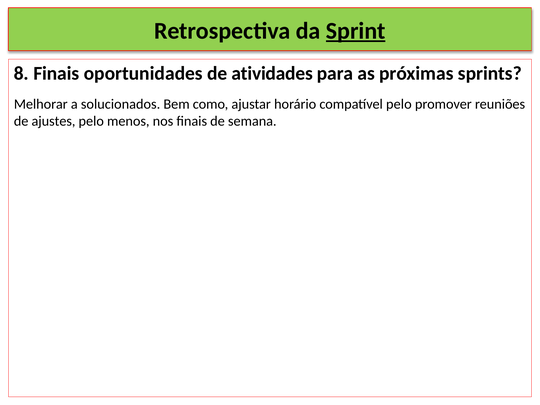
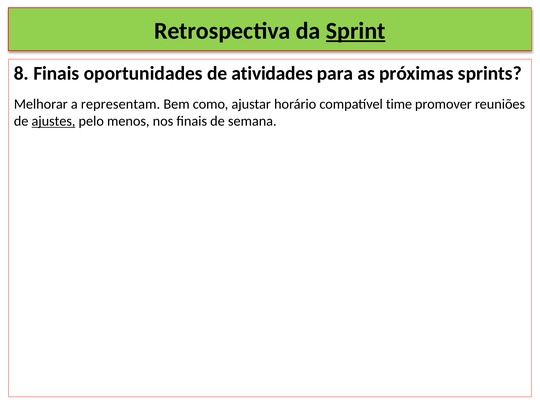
solucionados: solucionados -> representam (121, 104)
compatível pelo: pelo -> time (399, 104)
ajustes underline: none -> present (53, 121)
